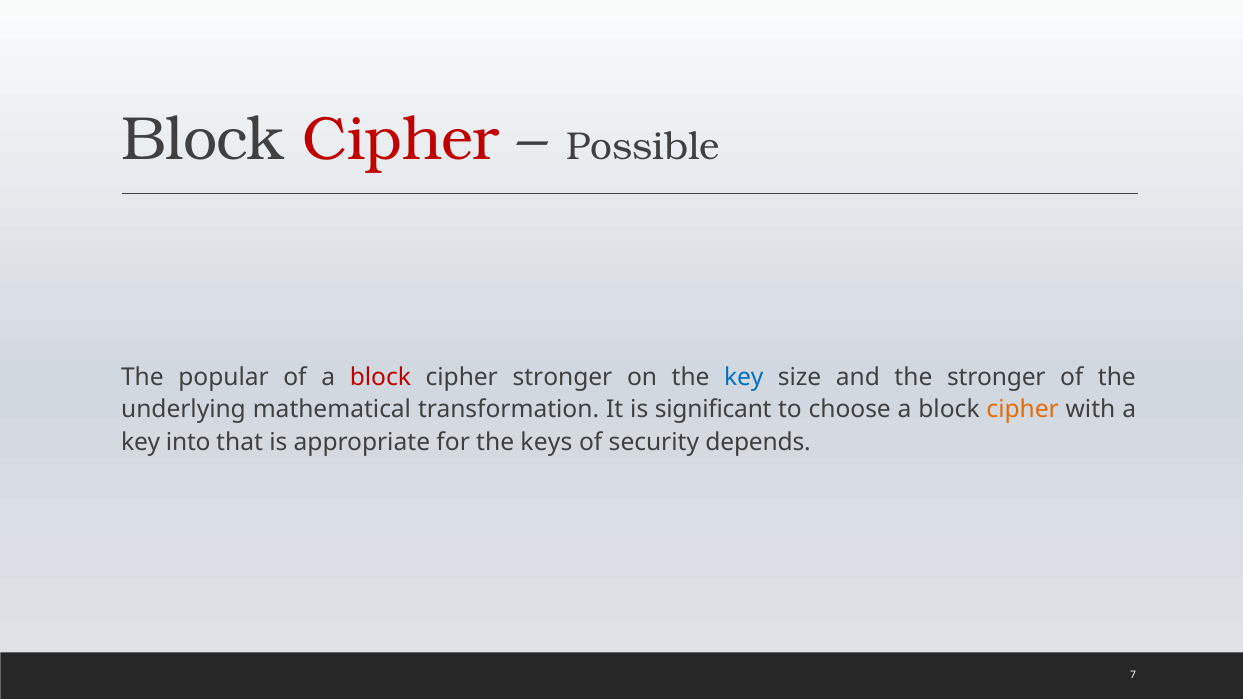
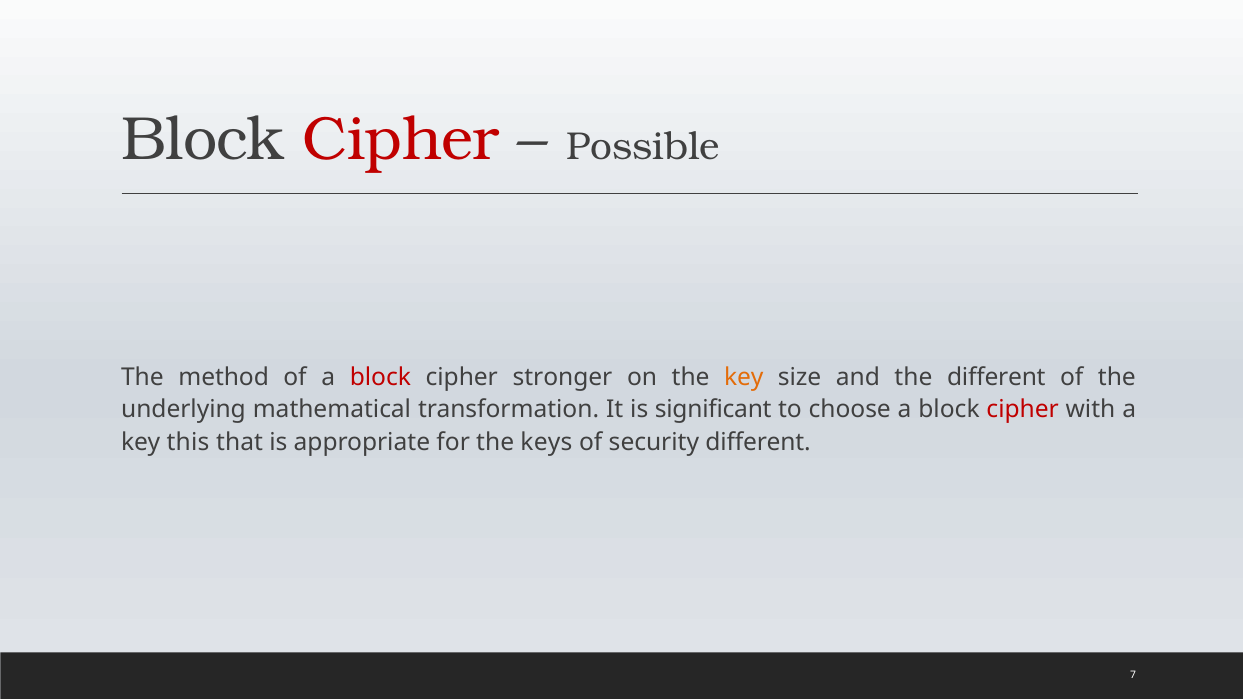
popular: popular -> method (224, 377)
key colour: blue -> orange (744, 377)
the stronger: stronger -> different (996, 377)
cipher colour: orange -> red (1023, 410)
into: into -> this (188, 442)
security depends: depends -> different (758, 442)
